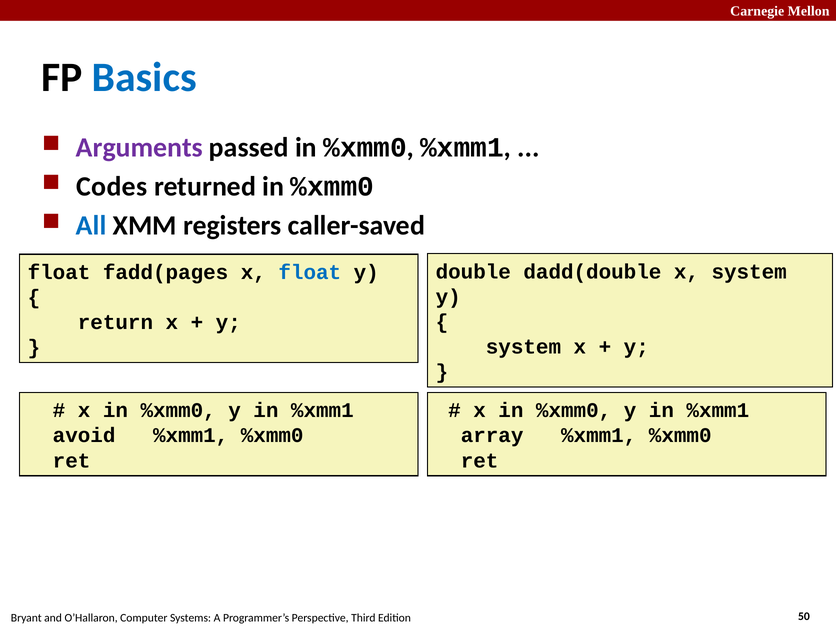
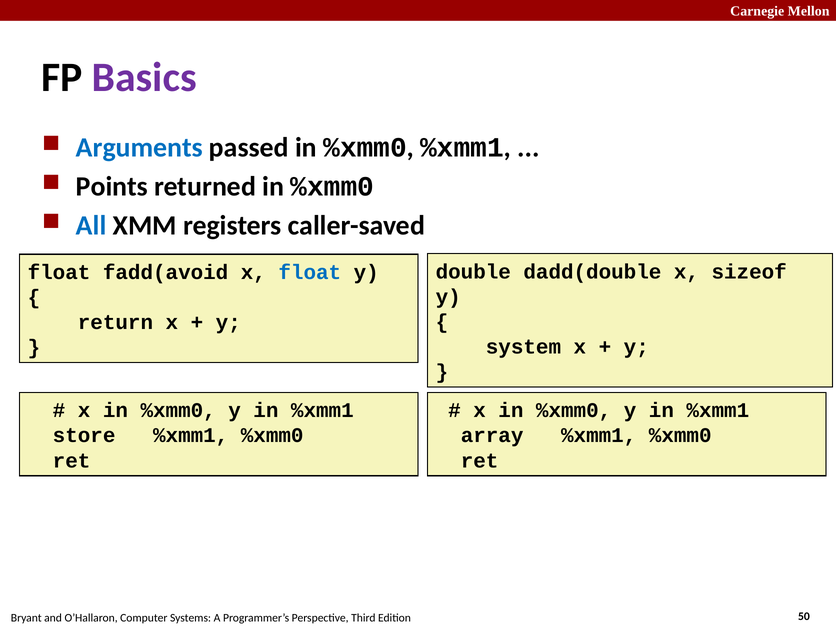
Basics colour: blue -> purple (144, 78)
Arguments colour: purple -> blue (139, 147)
Codes: Codes -> Points (112, 186)
x system: system -> sizeof (749, 272)
fadd(pages: fadd(pages -> fadd(avoid (166, 272)
avoid: avoid -> store (84, 436)
